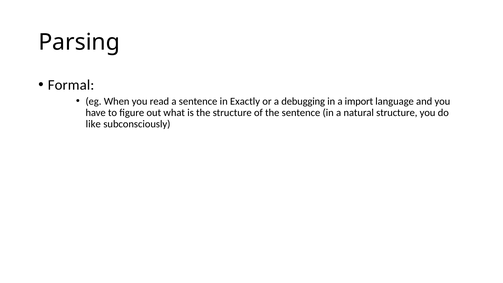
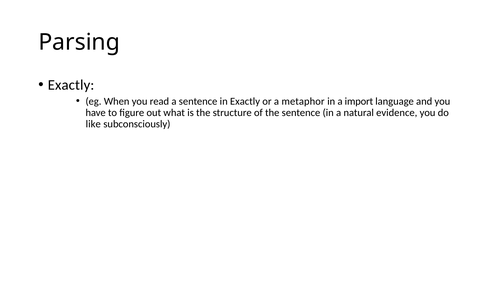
Formal: Formal -> Exactly (71, 85)
debugging: debugging -> metaphor (303, 101)
natural structure: structure -> evidence (397, 113)
